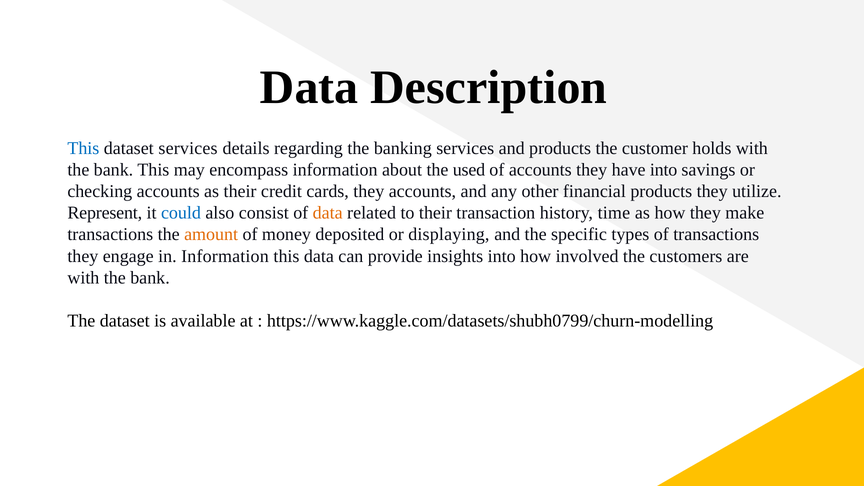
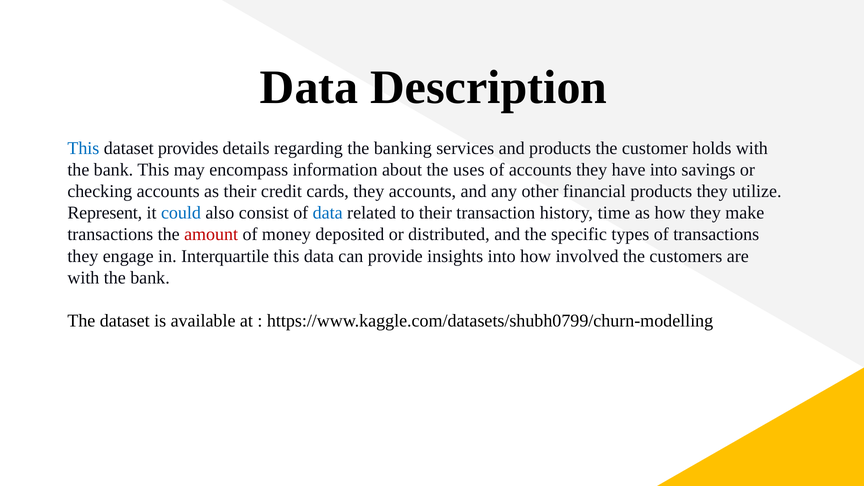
dataset services: services -> provides (188, 148)
used: used -> uses (469, 170)
data colour: orange -> blue (328, 213)
amount colour: orange -> red (211, 234)
displaying: displaying -> distributed (449, 234)
in Information: Information -> Interquartile (225, 256)
